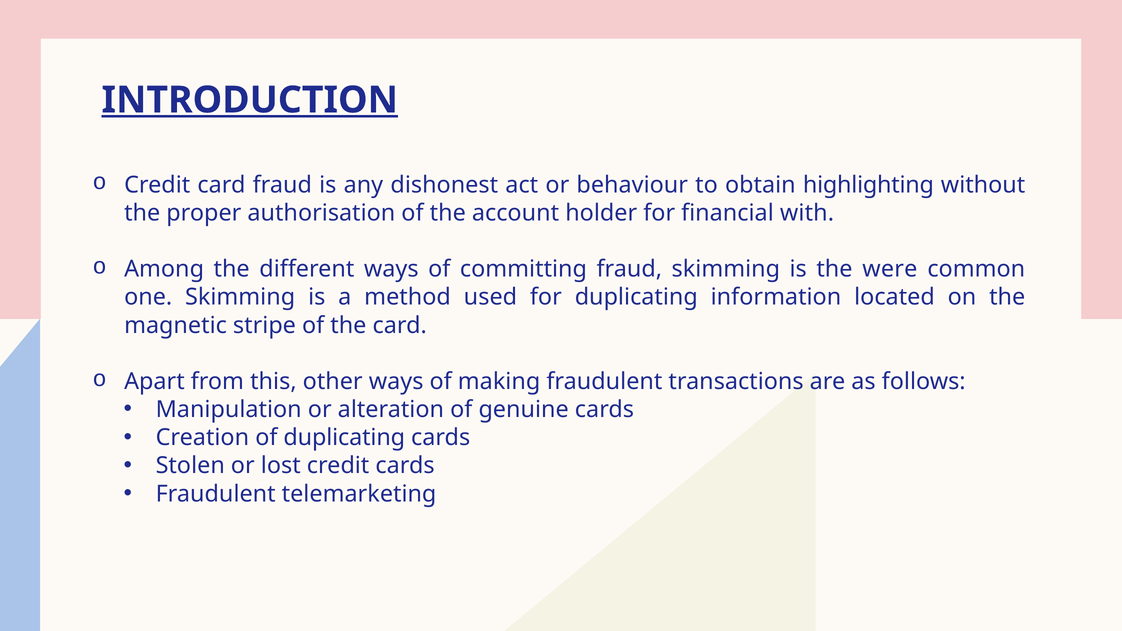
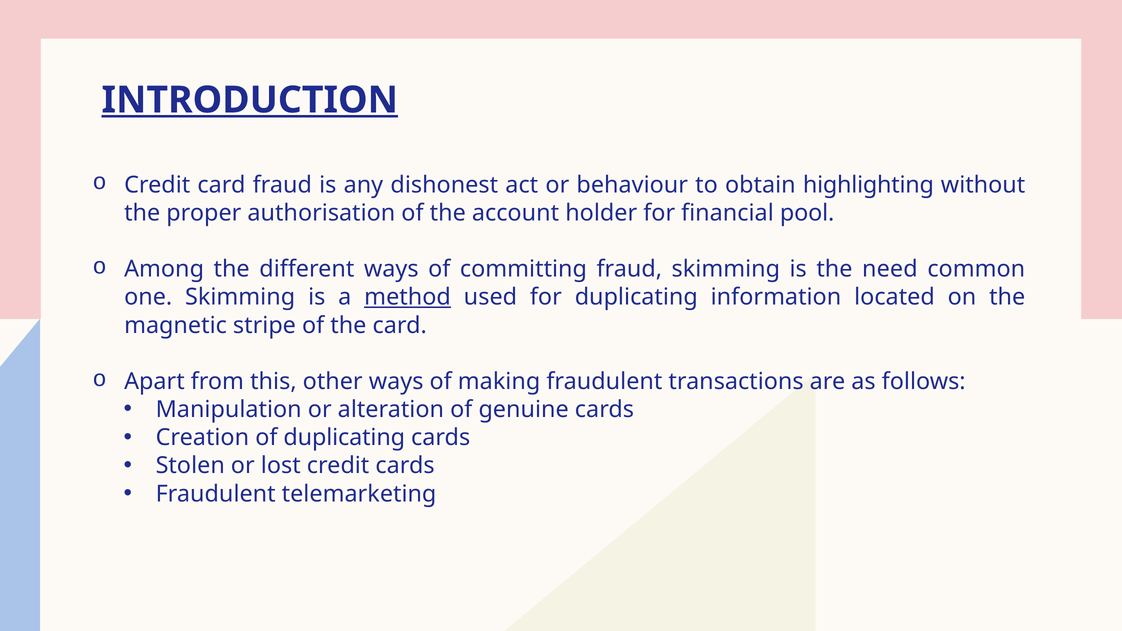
with: with -> pool (807, 213)
were: were -> need (890, 269)
method underline: none -> present (408, 297)
